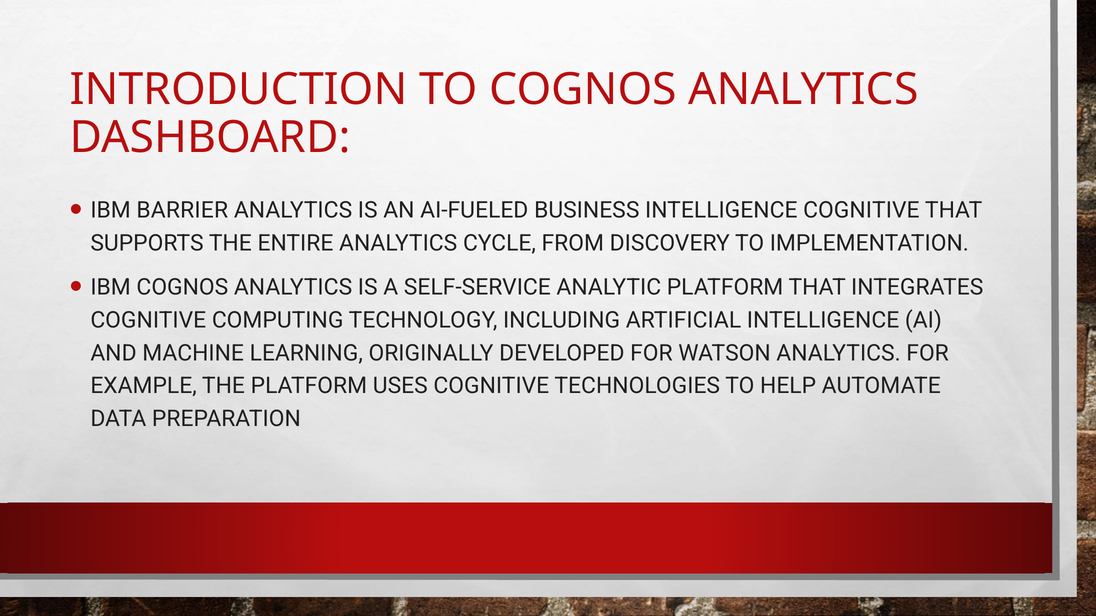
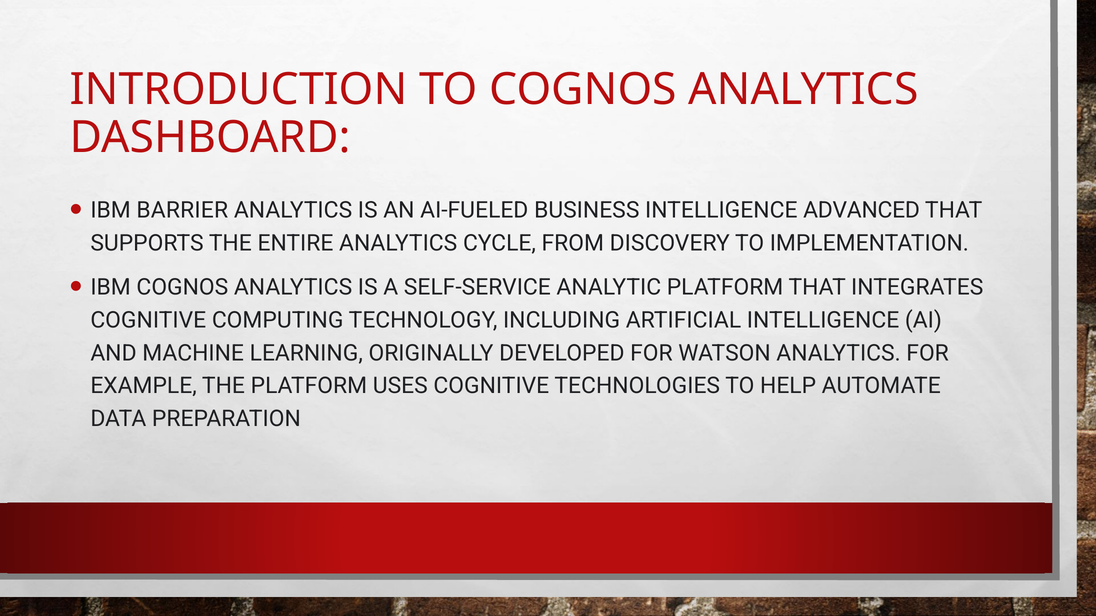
INTELLIGENCE COGNITIVE: COGNITIVE -> ADVANCED (862, 210)
